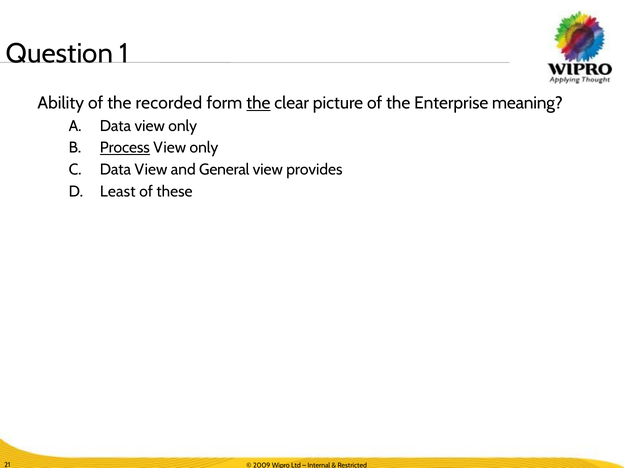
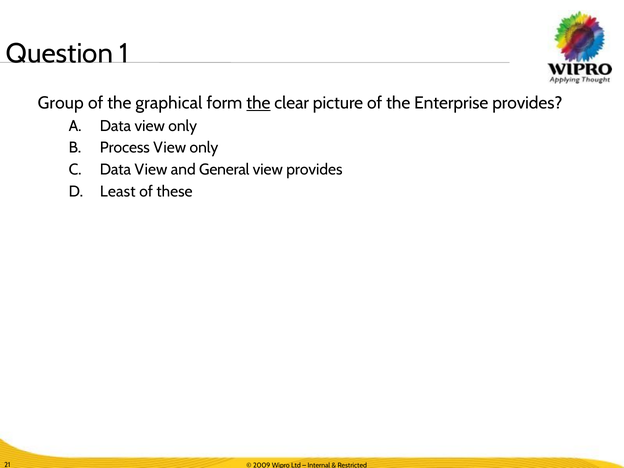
Ability: Ability -> Group (61, 103)
recorded: recorded -> graphical (169, 103)
Enterprise meaning: meaning -> provides (527, 103)
Process underline: present -> none (125, 148)
